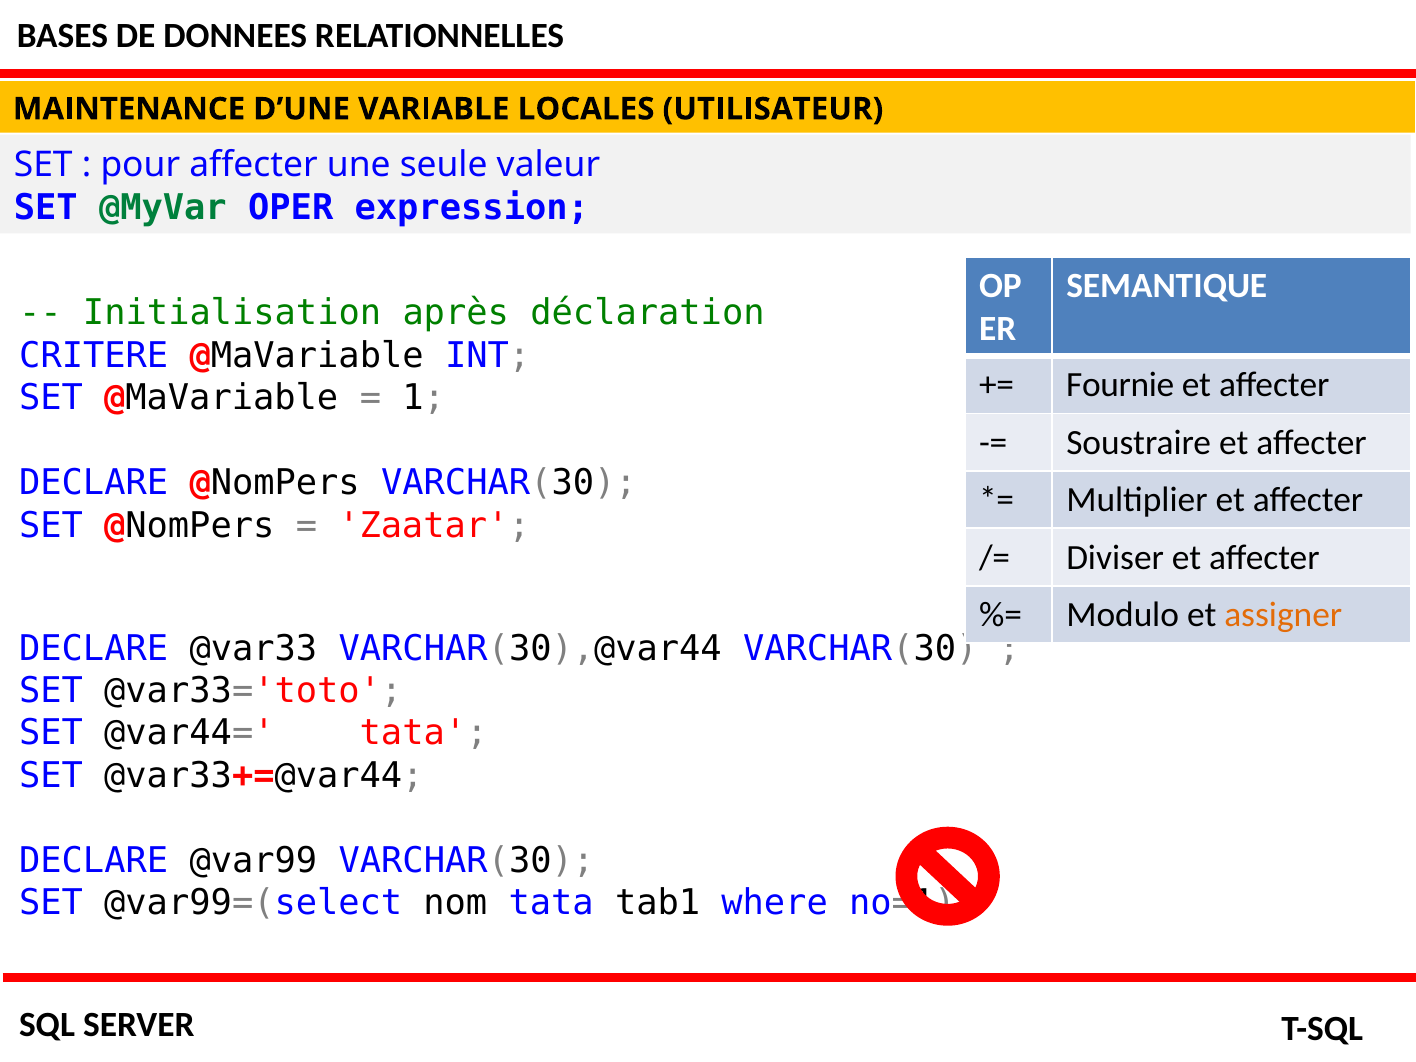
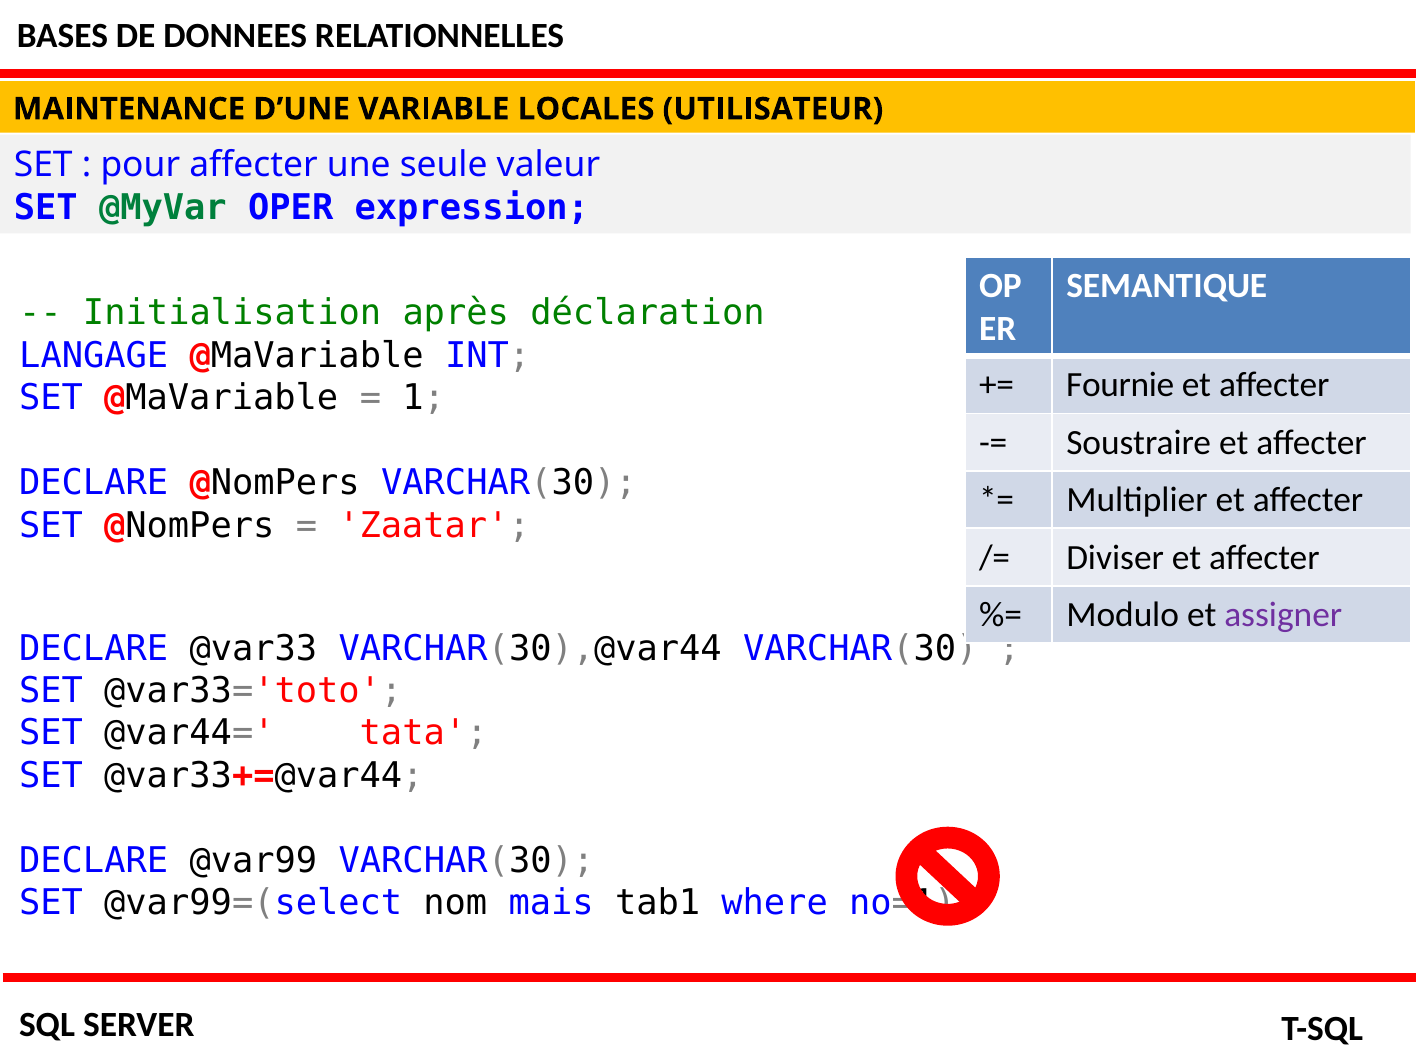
CRITERE: CRITERE -> LANGAGE (94, 356)
assigner colour: orange -> purple (1283, 615)
nom tata: tata -> mais (551, 903)
